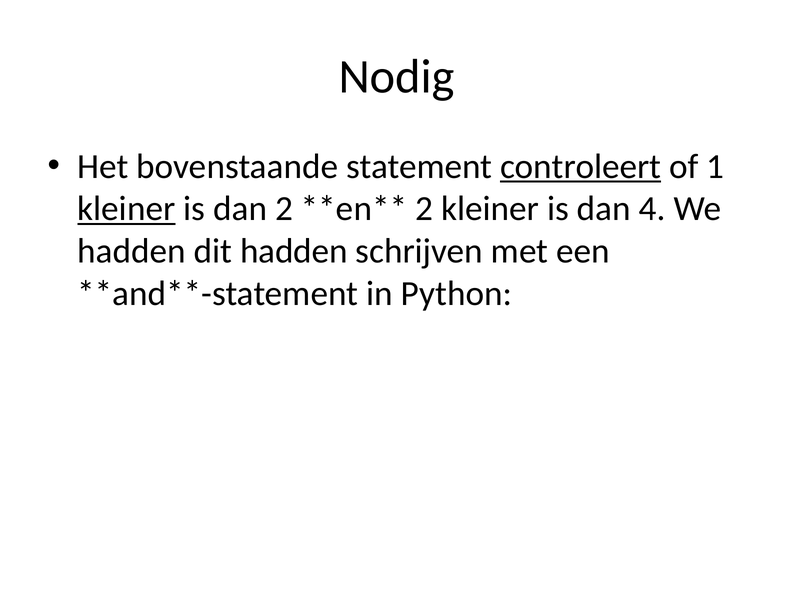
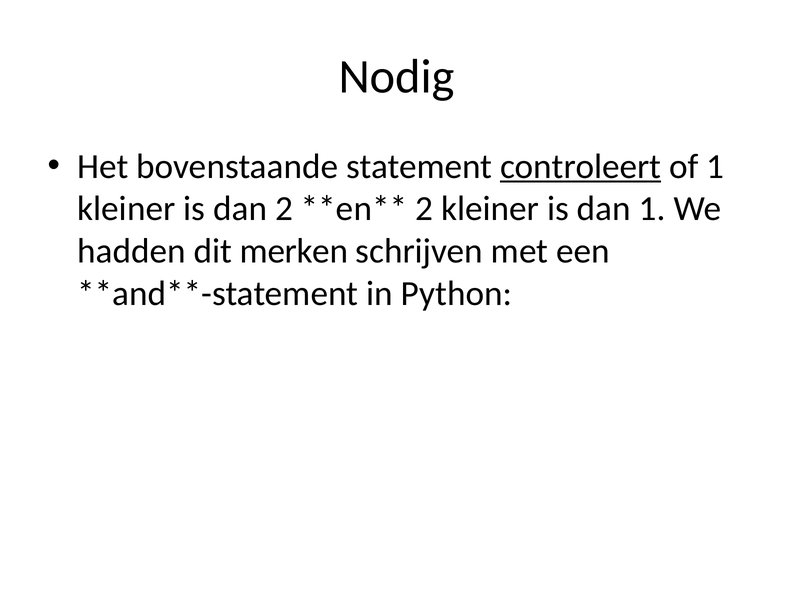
kleiner underline: present -> none (126, 209)
dan 4: 4 -> 1 (652, 209)
dit hadden: hadden -> merken (294, 251)
